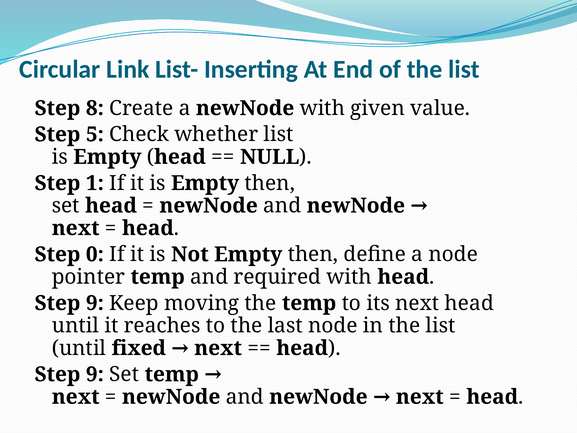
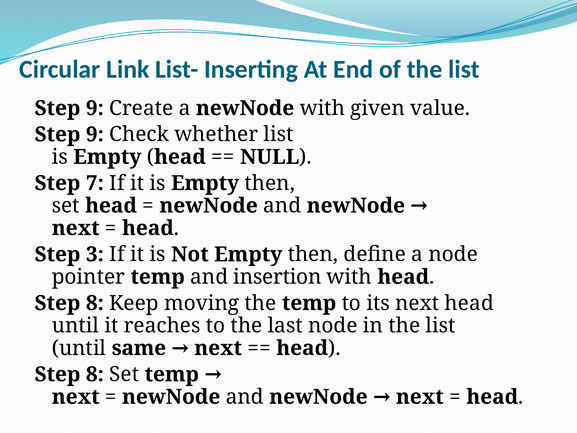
8: 8 -> 9 (95, 108)
5: 5 -> 9 (95, 134)
1: 1 -> 7 (95, 183)
0: 0 -> 3 (95, 254)
required: required -> insertion (277, 277)
9: 9 -> 8 (95, 303)
fixed: fixed -> same (139, 348)
9: 9 -> 8 (95, 374)
